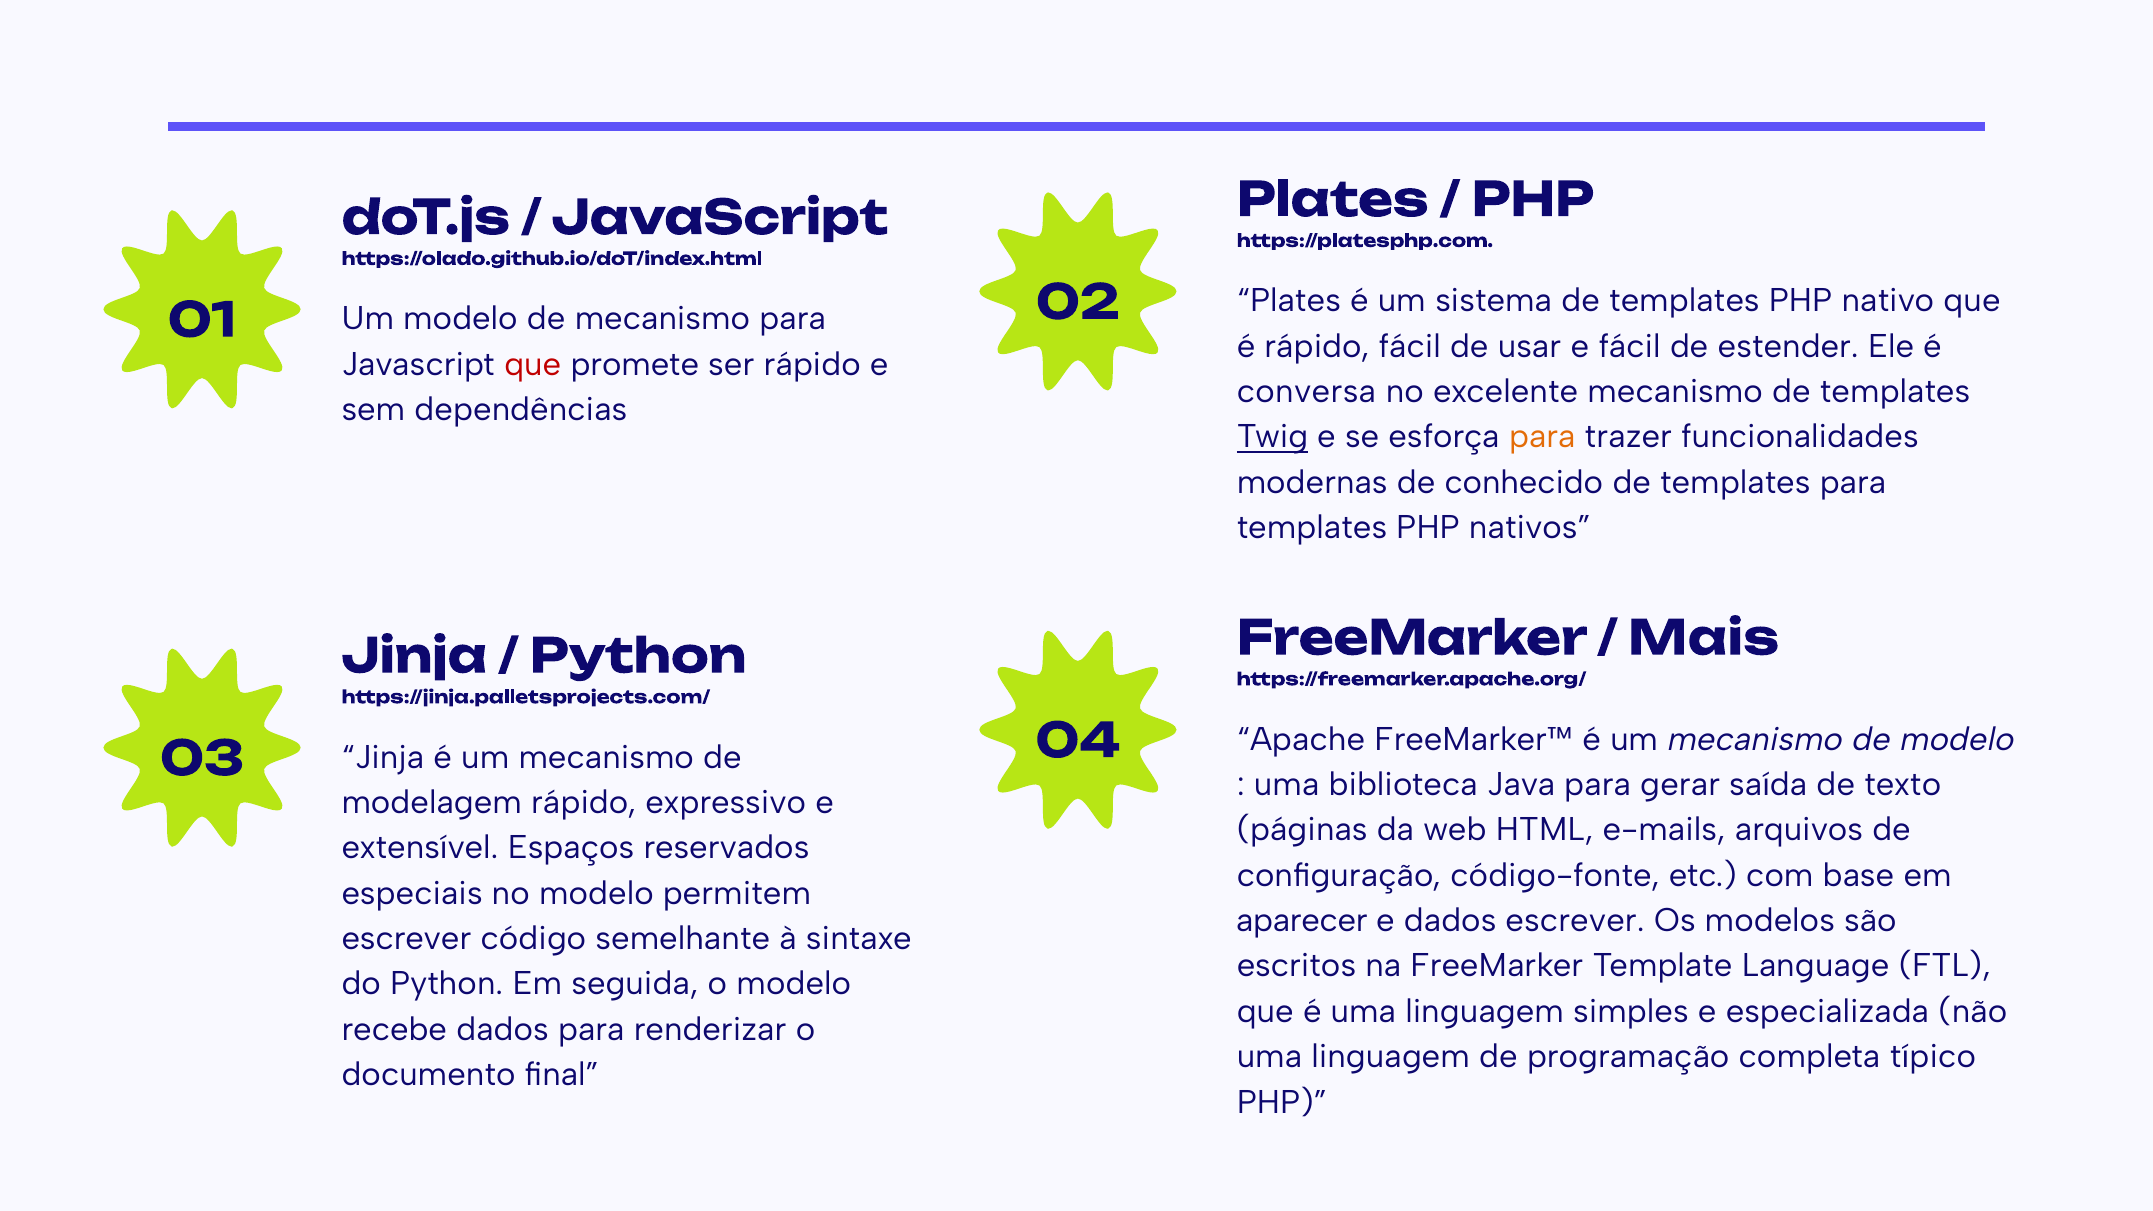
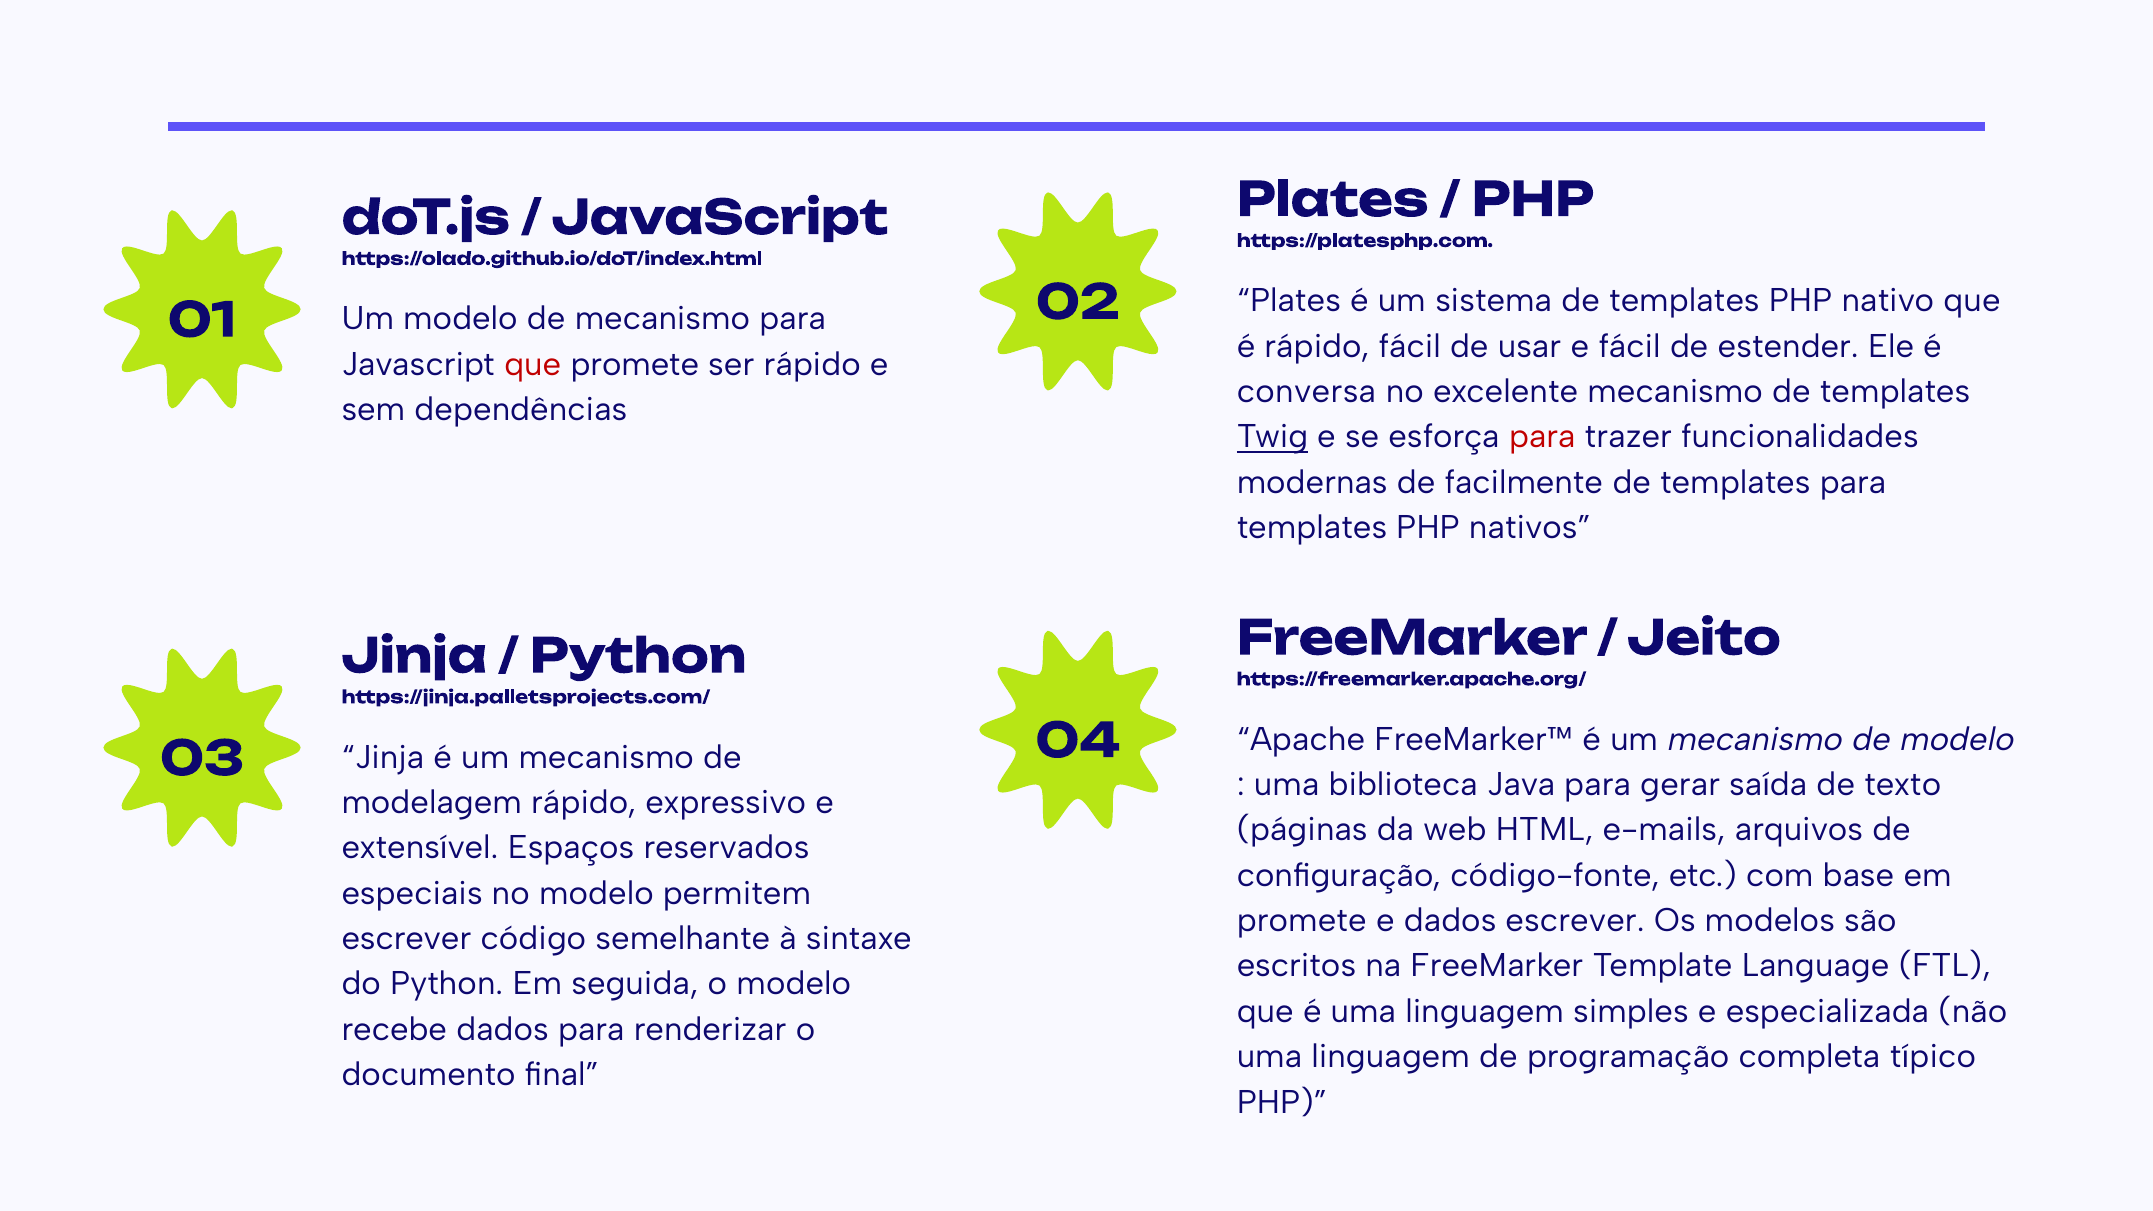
para colour: orange -> red (1542, 437)
conhecido: conhecido -> facilmente (1524, 482)
Mais: Mais -> Jeito (1704, 639)
aparecer: aparecer -> promete (1302, 921)
